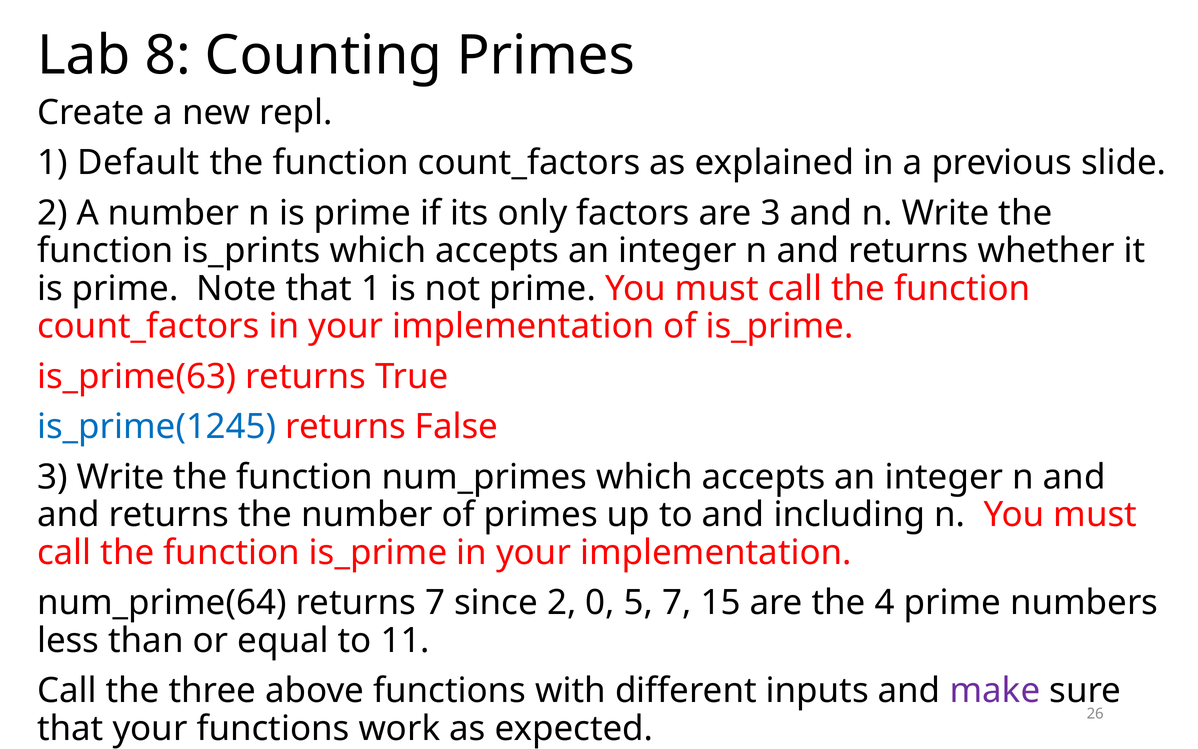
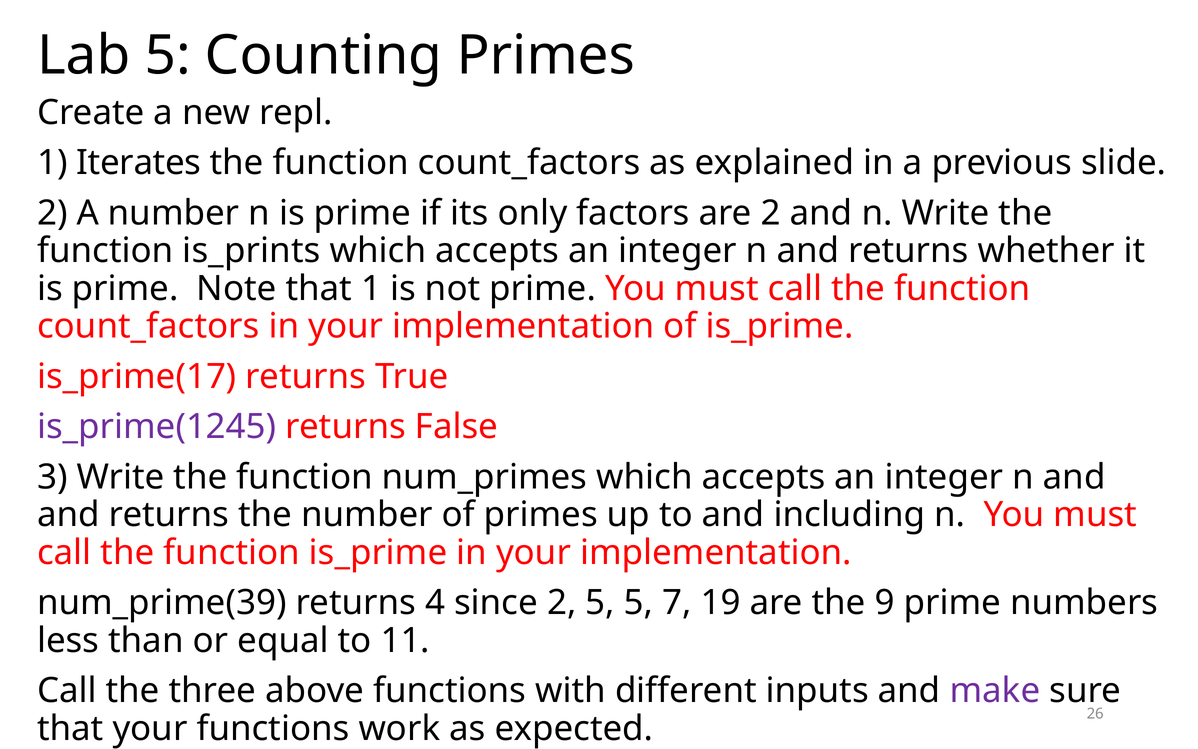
Lab 8: 8 -> 5 (168, 56)
Default: Default -> Iterates (139, 163)
are 3: 3 -> 2 (771, 213)
is_prime(63: is_prime(63 -> is_prime(17 (137, 376)
is_prime(1245 colour: blue -> purple (157, 427)
num_prime(64: num_prime(64 -> num_prime(39 (162, 603)
returns 7: 7 -> 4 (435, 603)
2 0: 0 -> 5 (600, 603)
15: 15 -> 19 (721, 603)
4: 4 -> 9 (885, 603)
